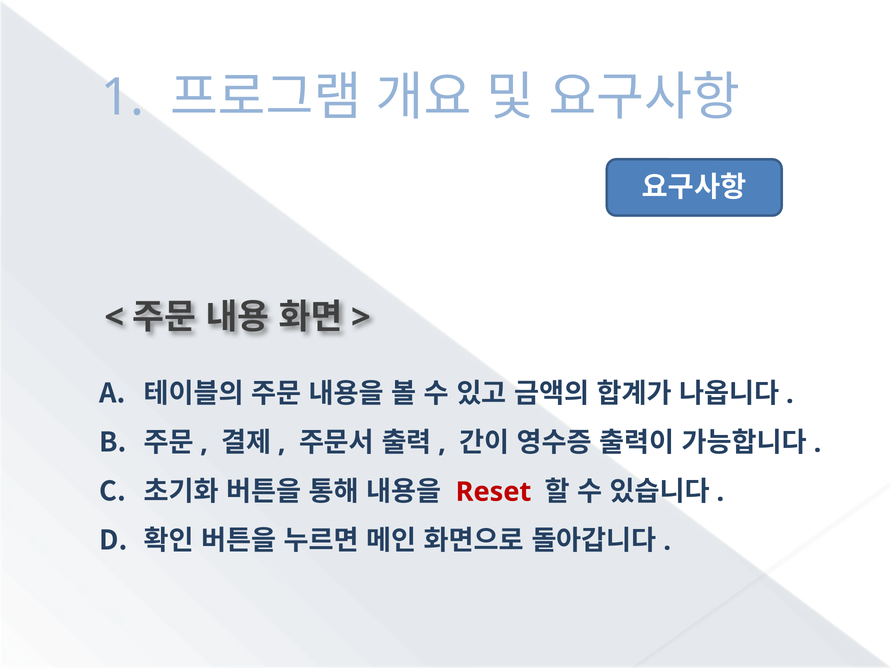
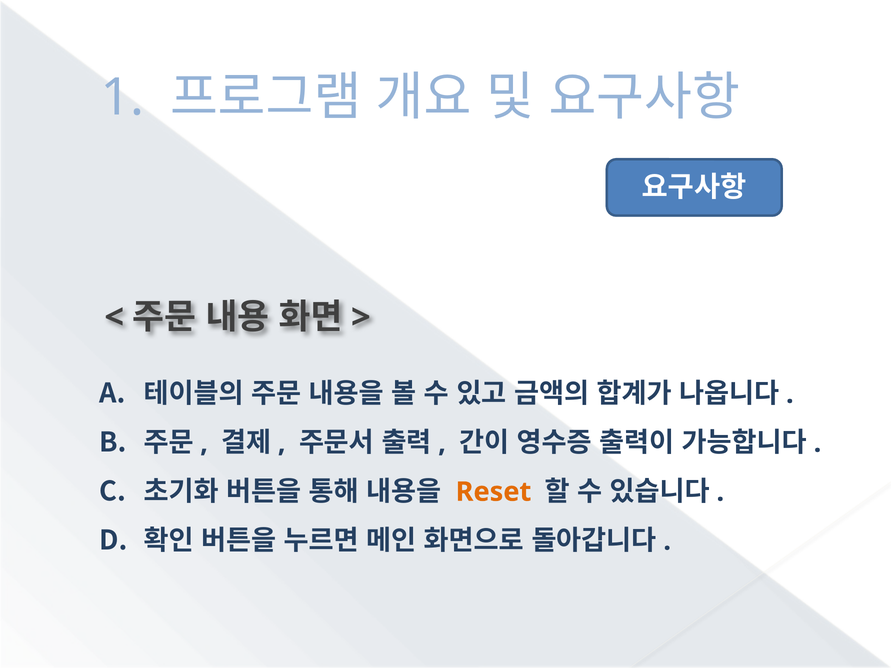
Reset colour: red -> orange (493, 492)
